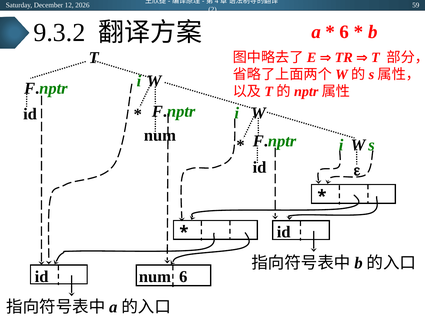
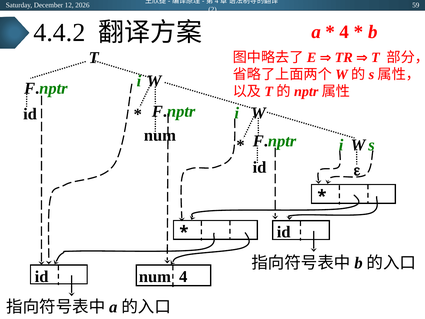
9.3.2: 9.3.2 -> 4.4.2 (59, 33)
6: 6 -> 4 (344, 32)
num 6: 6 -> 4 (183, 276)
